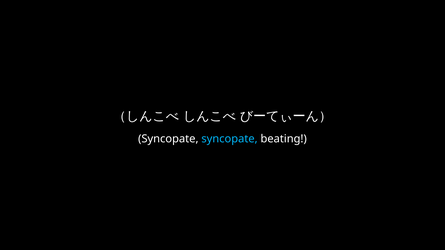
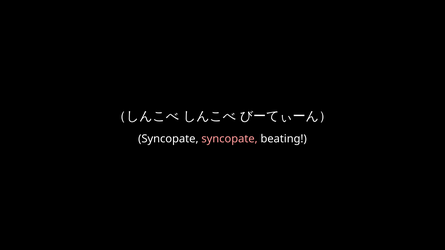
syncopate colour: light blue -> pink (230, 139)
